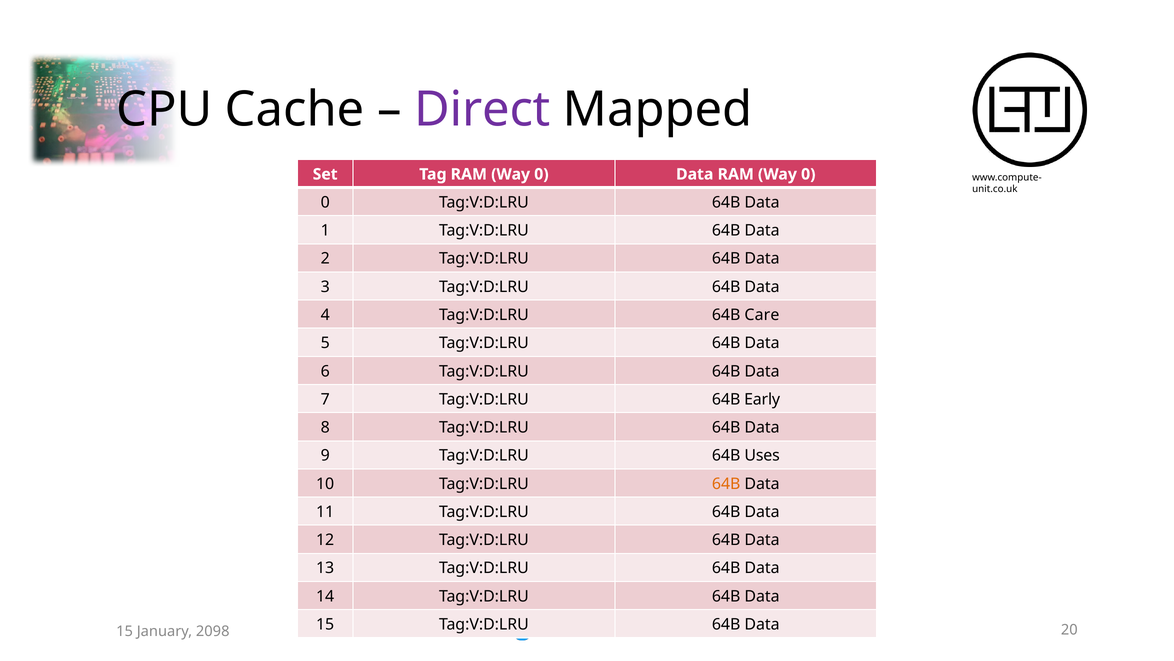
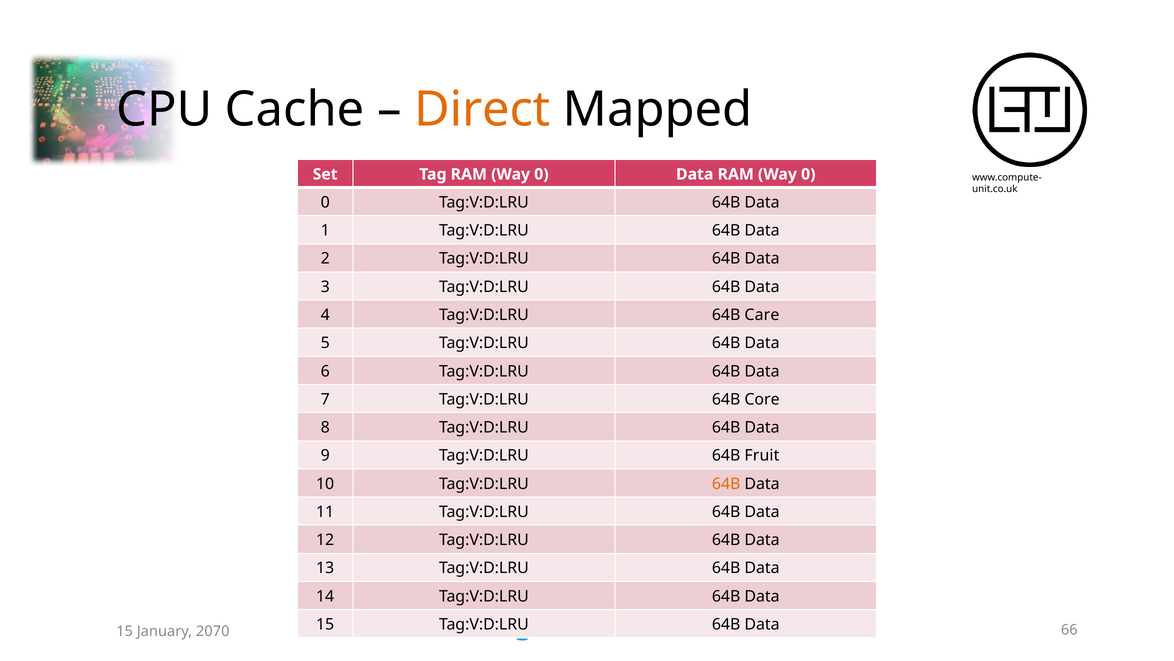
Direct colour: purple -> orange (482, 109)
Early: Early -> Core (762, 399)
Uses: Uses -> Fruit (762, 455)
20: 20 -> 66 (1069, 629)
2098: 2098 -> 2070 (213, 631)
